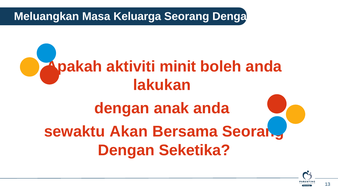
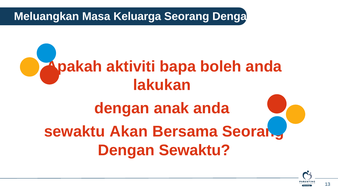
minit: minit -> bapa (178, 67)
Dengan Seketika: Seketika -> Sewaktu (195, 150)
